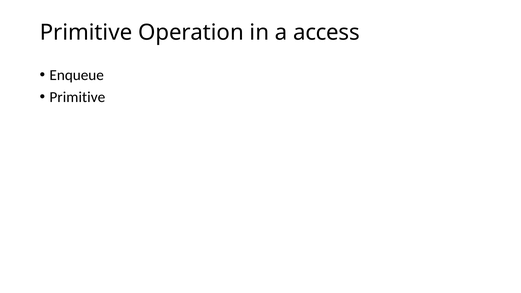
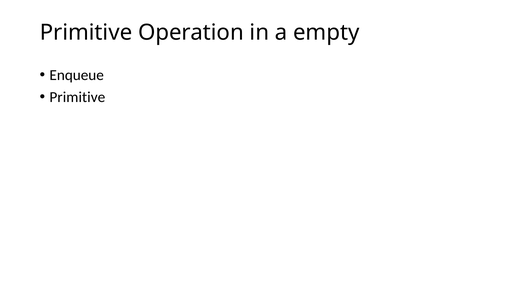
access: access -> empty (326, 32)
